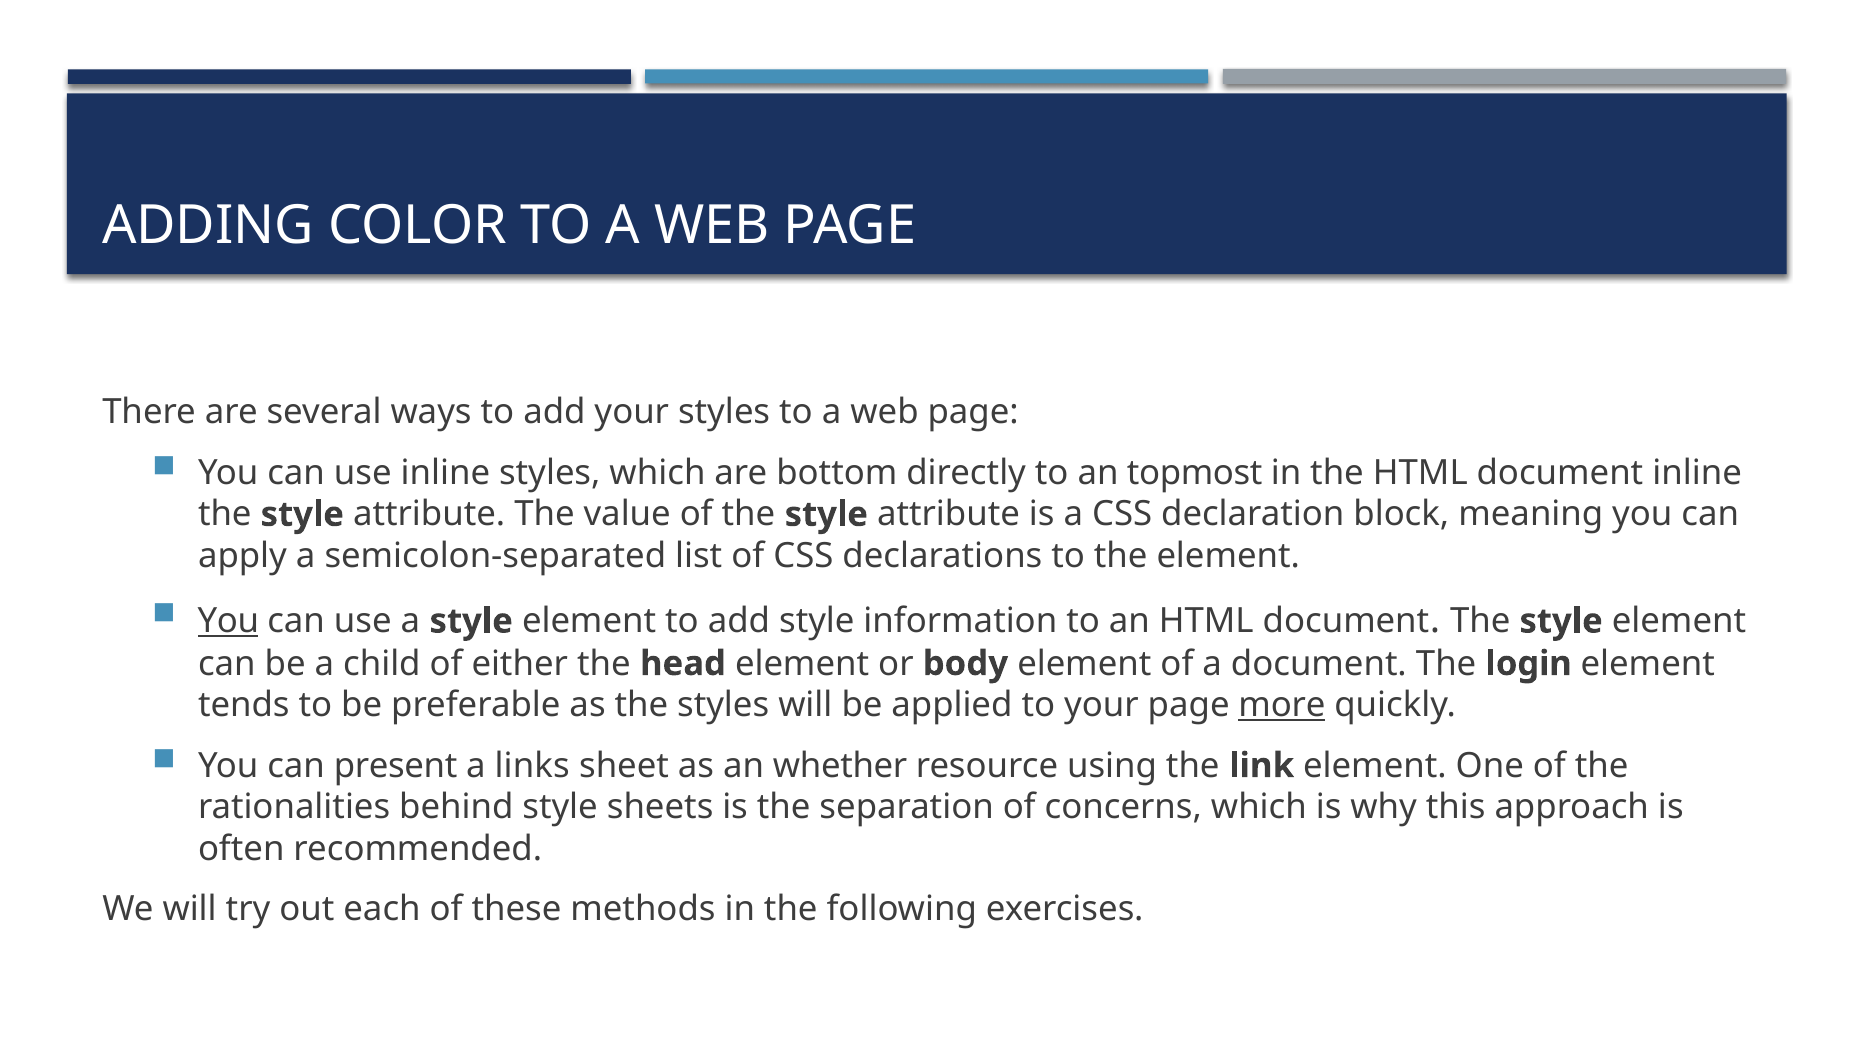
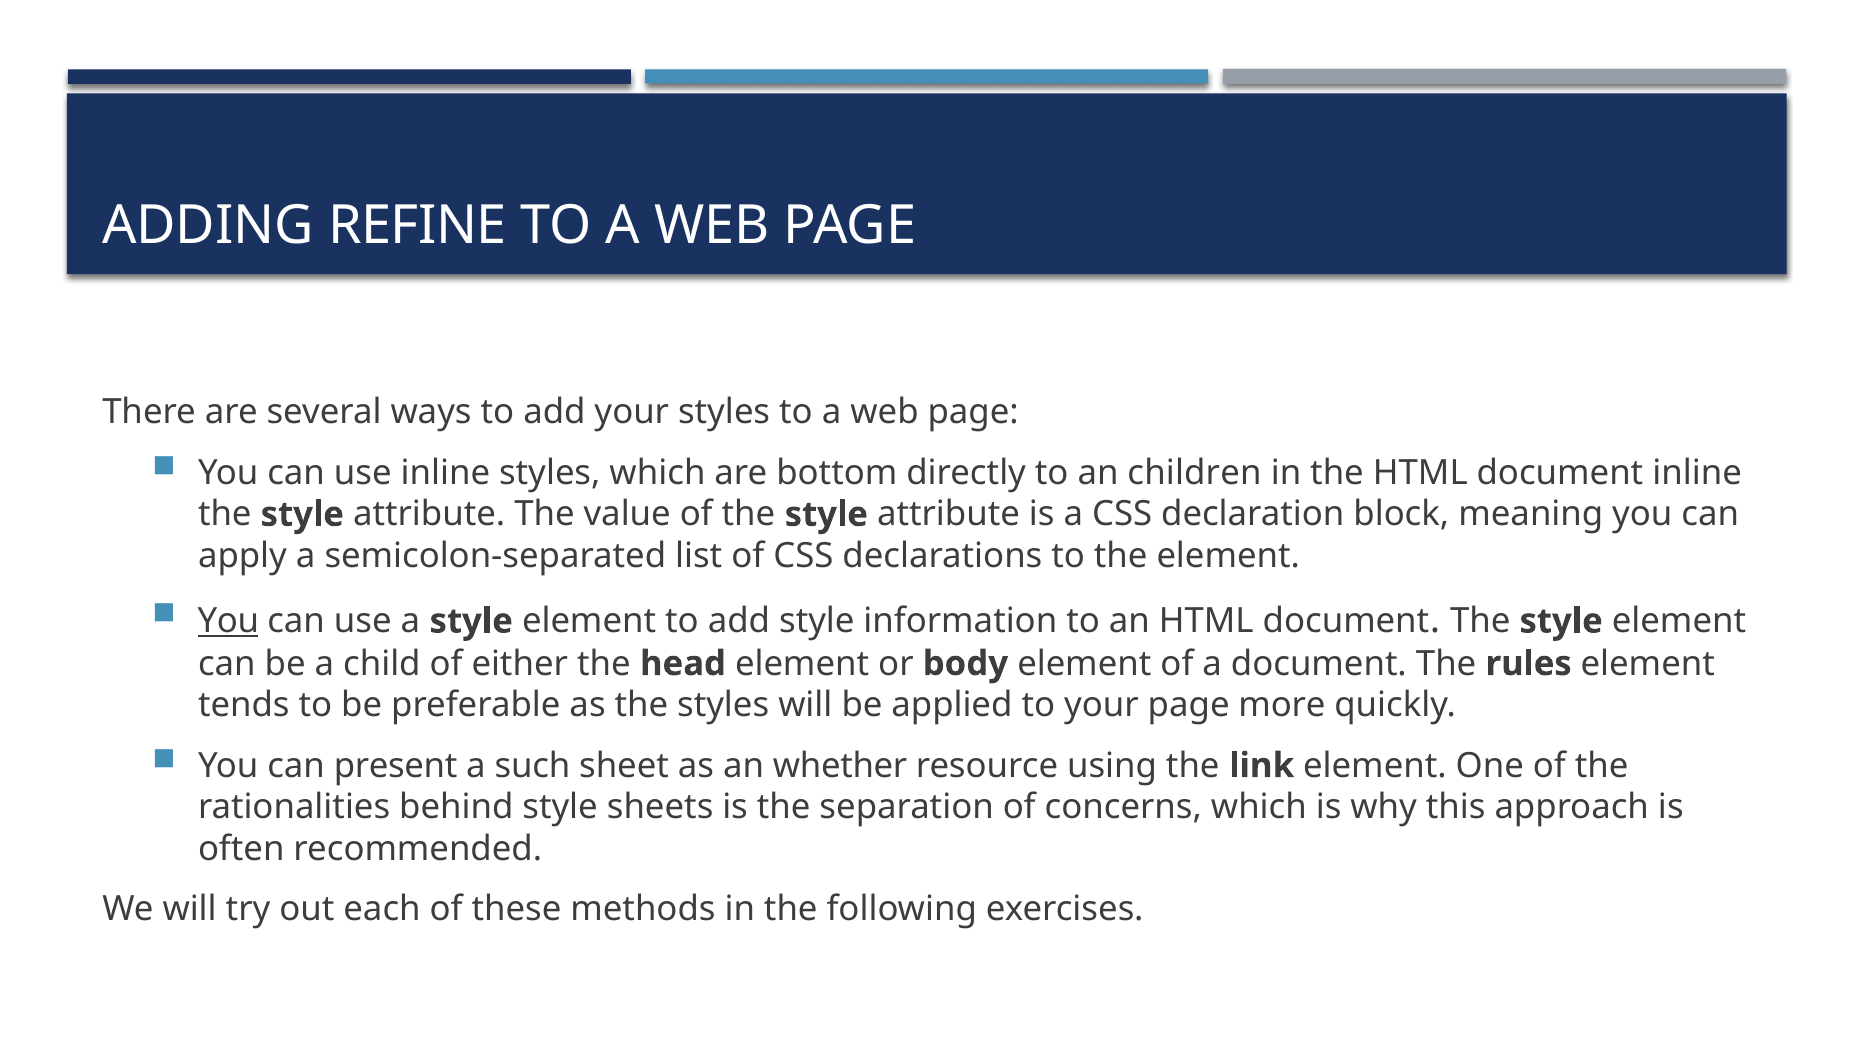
COLOR: COLOR -> REFINE (418, 225)
topmost: topmost -> children (1194, 473)
login: login -> rules (1529, 664)
more underline: present -> none (1282, 705)
links: links -> such (532, 766)
